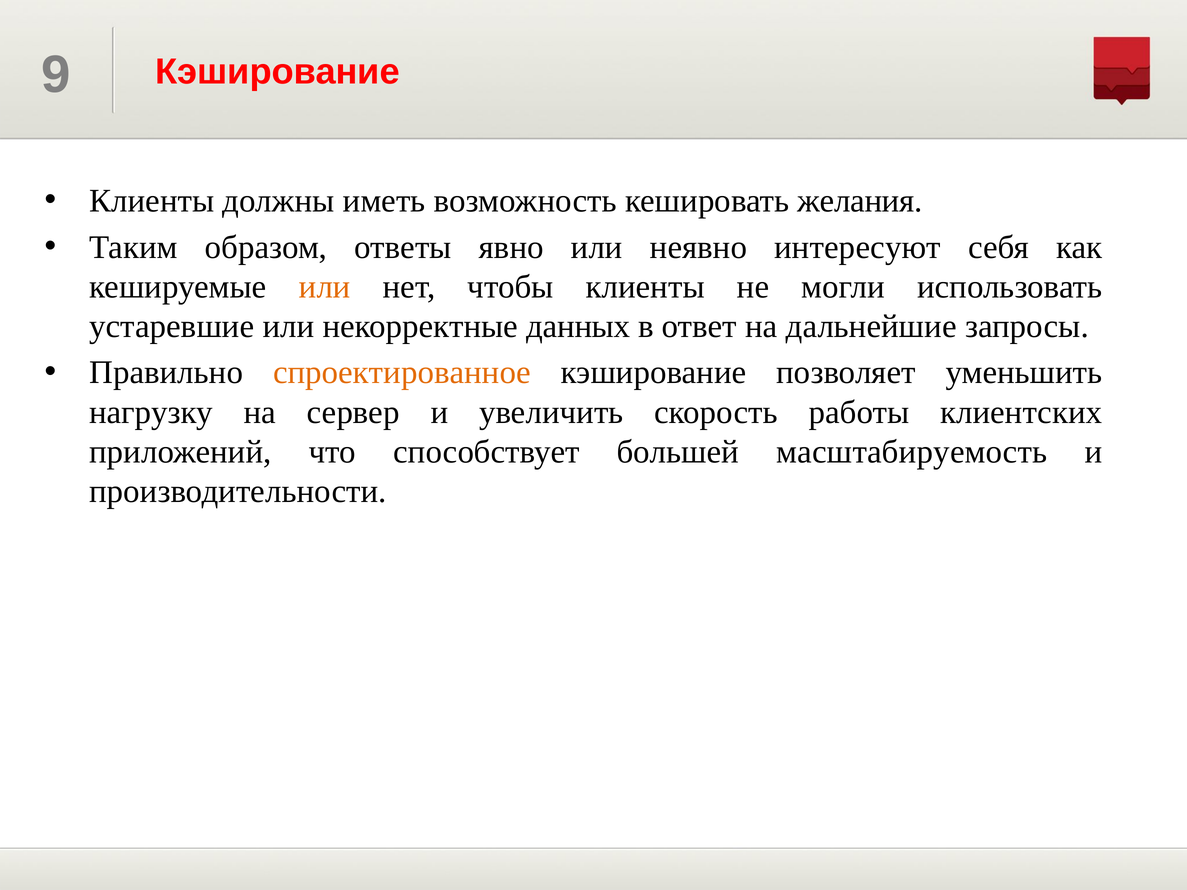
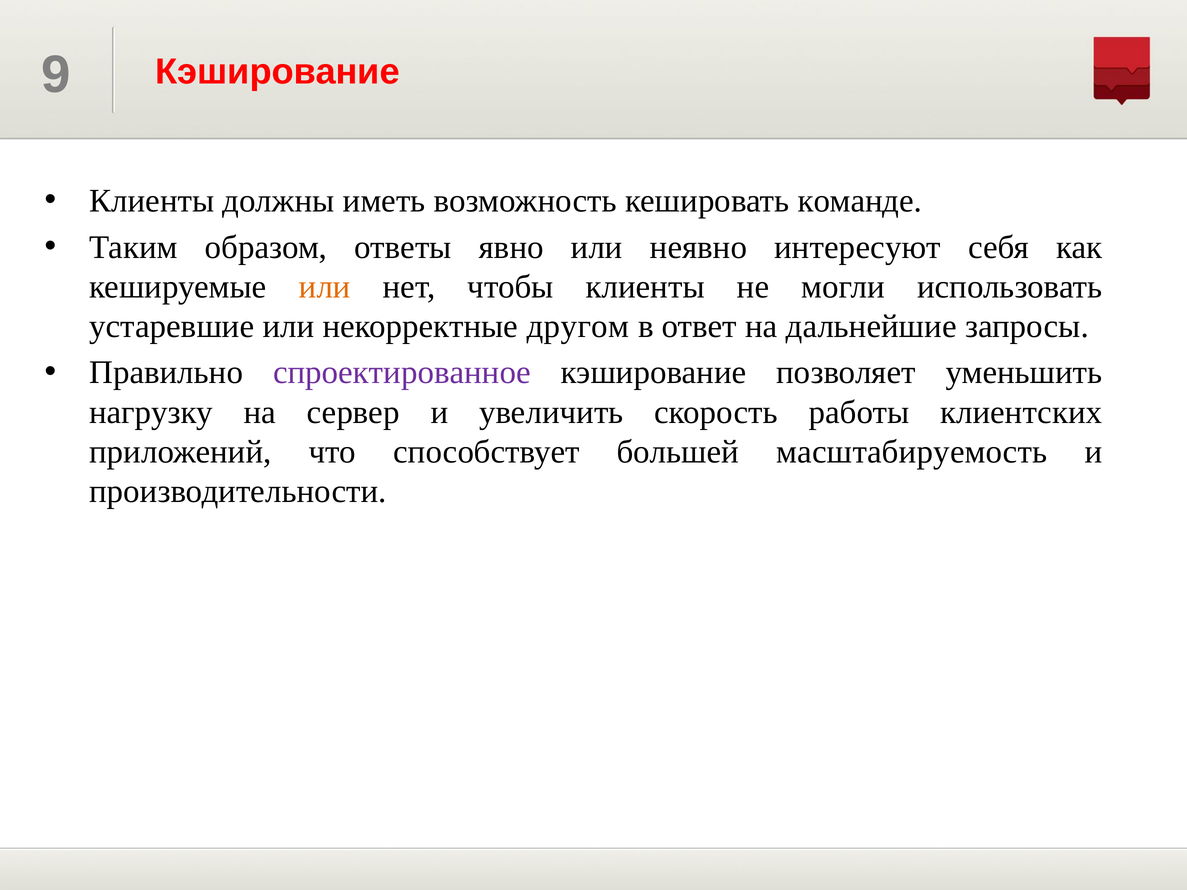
желания: желания -> команде (860, 201)
данных: данных -> другом (578, 326)
спроектированное colour: orange -> purple (402, 373)
